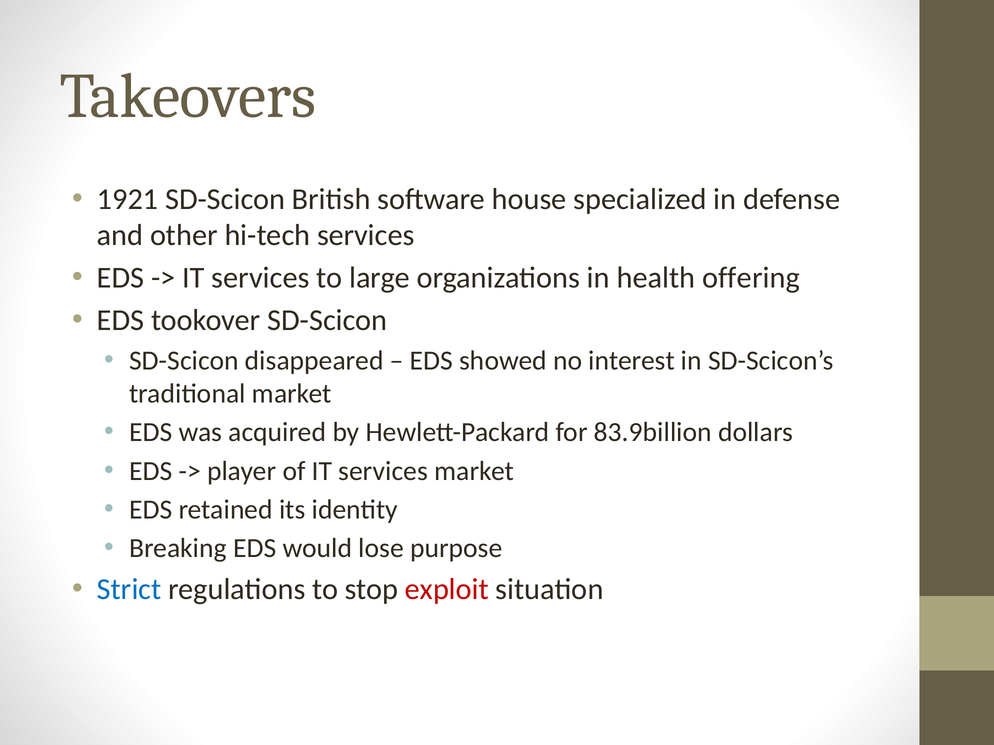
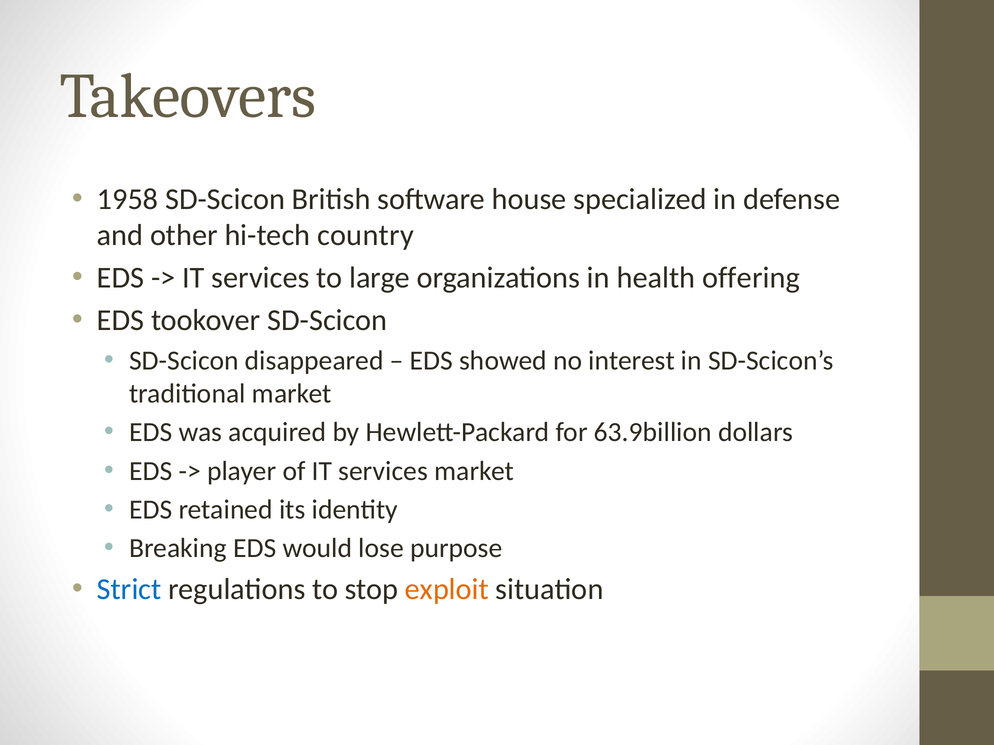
1921: 1921 -> 1958 (128, 199)
hi-tech services: services -> country (366, 236)
83.9billion: 83.9billion -> 63.9billion (653, 433)
exploit colour: red -> orange (447, 590)
